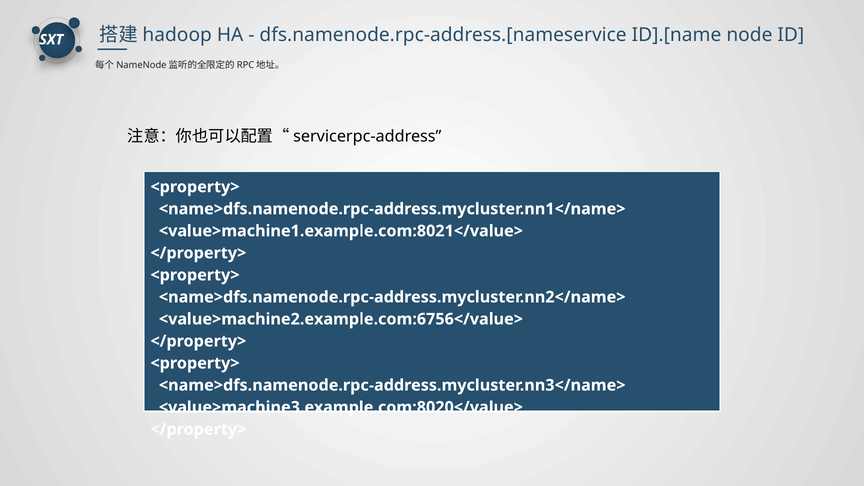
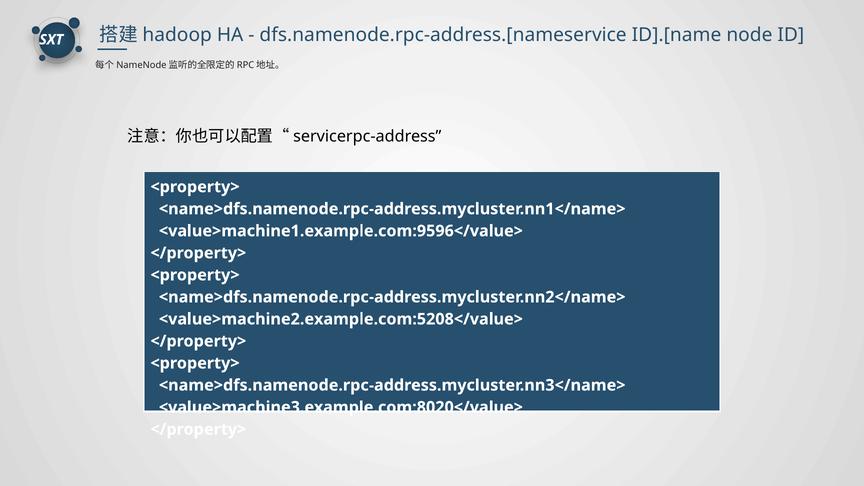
<value>machine1.example.com:8021</value>: <value>machine1.example.com:8021</value> -> <value>machine1.example.com:9596</value> (341, 231)
<value>machine2.example.com:6756</value>: <value>machine2.example.com:6756</value> -> <value>machine2.example.com:5208</value> (341, 319)
